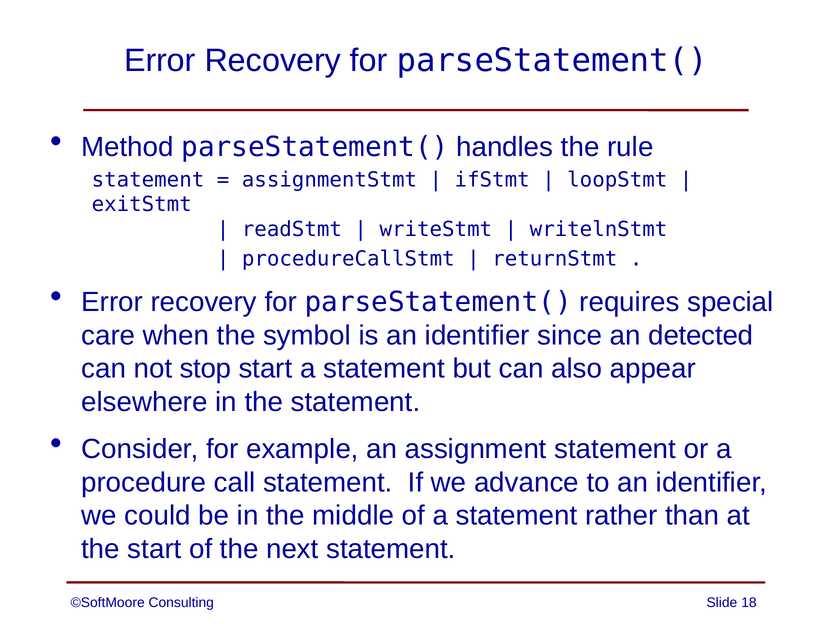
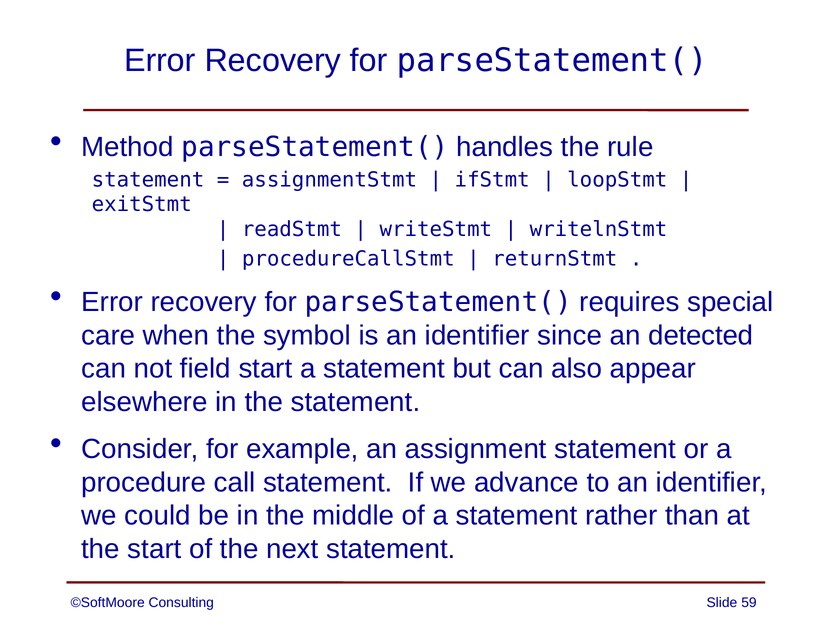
stop: stop -> field (205, 369)
18: 18 -> 59 (749, 603)
